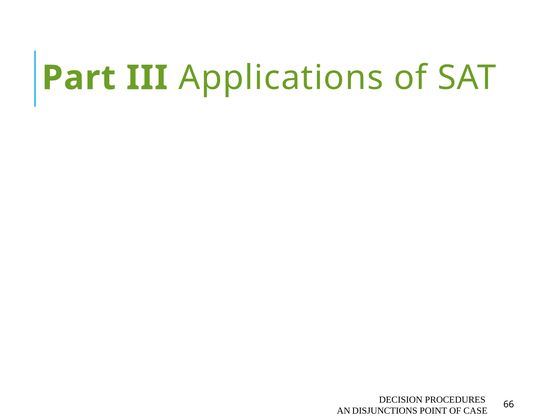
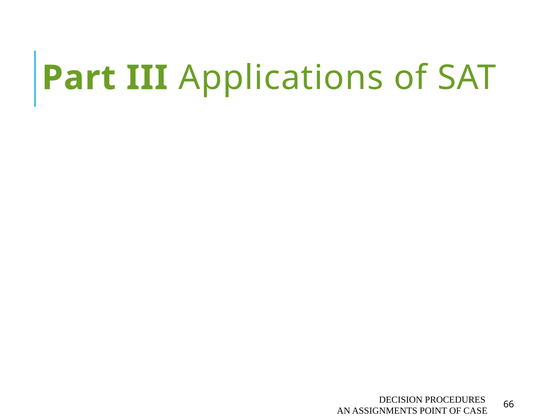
DISJUNCTIONS: DISJUNCTIONS -> ASSIGNMENTS (385, 411)
